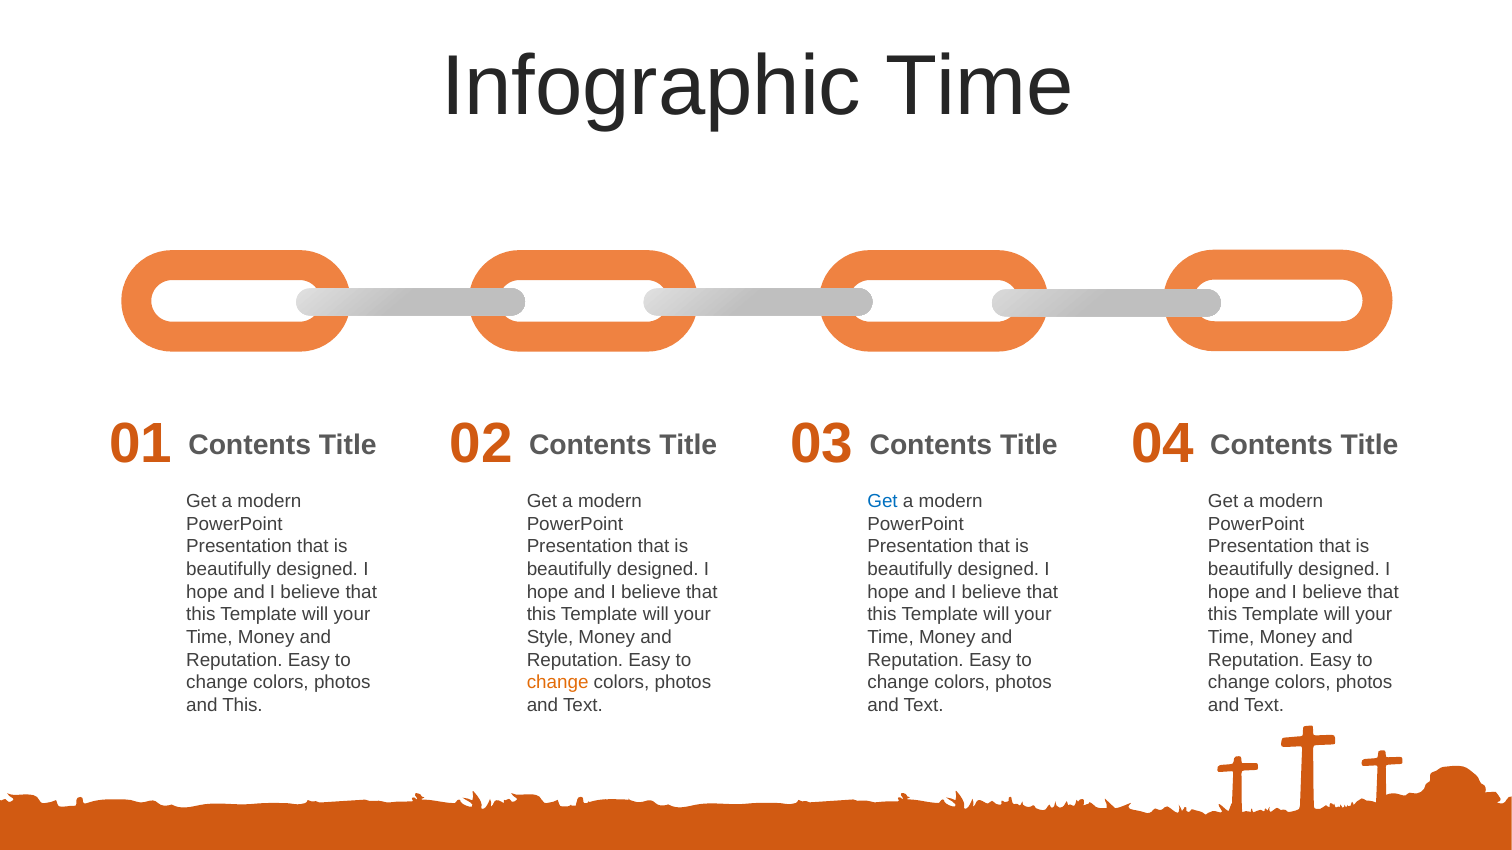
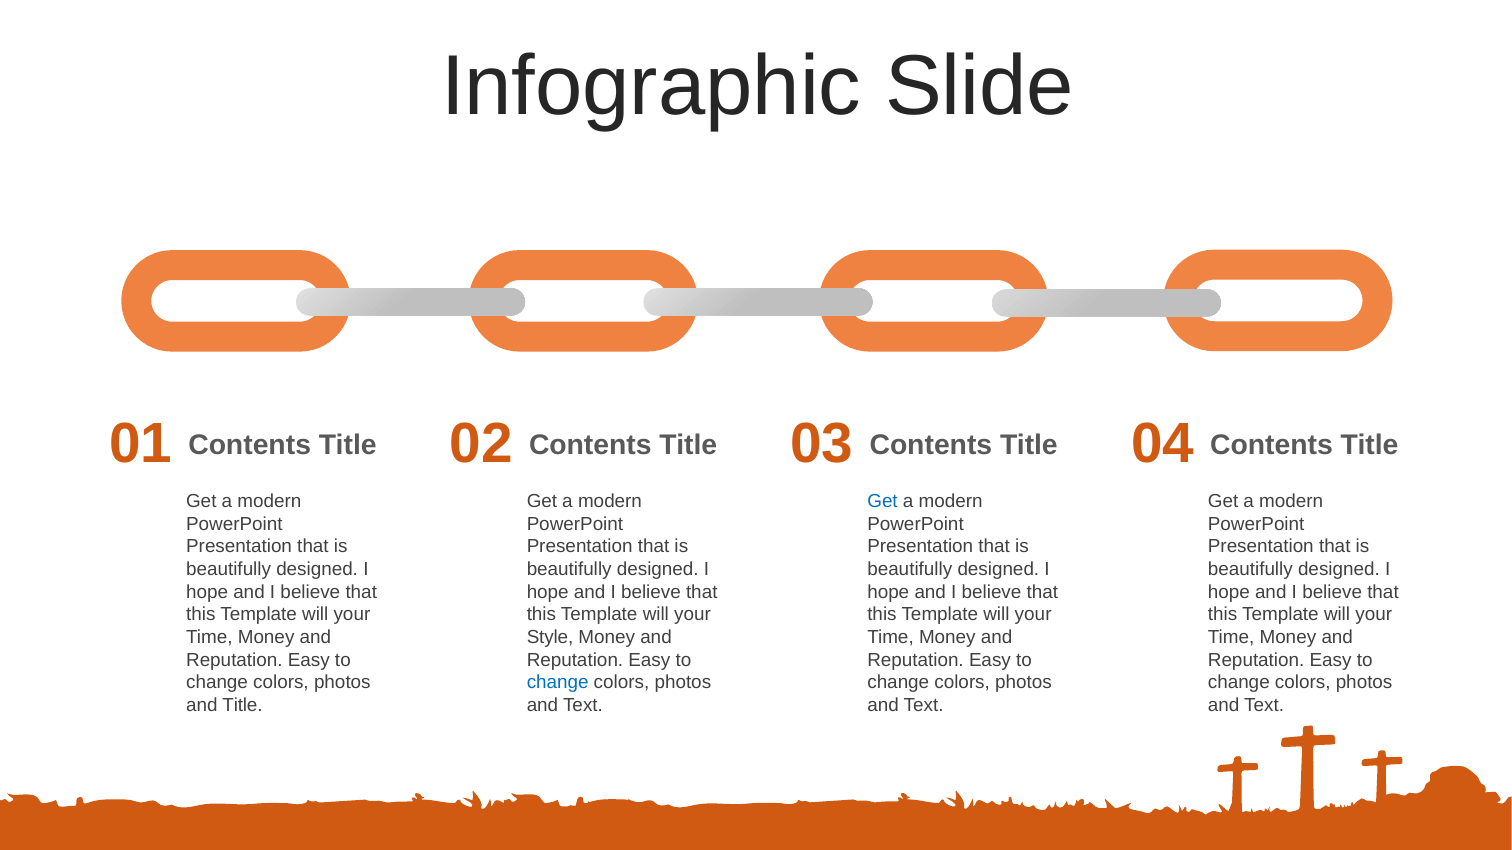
Infographic Time: Time -> Slide (980, 86)
change colour: orange -> blue (558, 683)
and This: This -> Title (242, 706)
